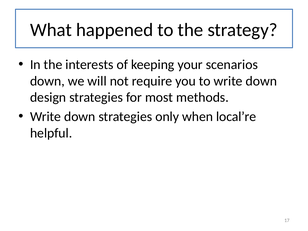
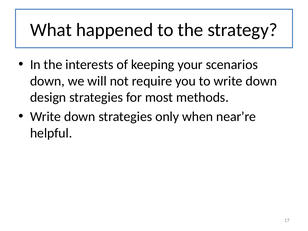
local’re: local’re -> near’re (236, 117)
